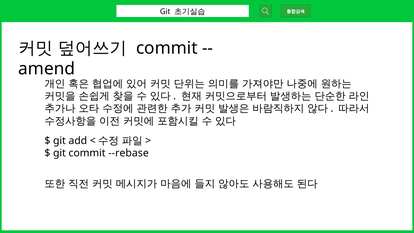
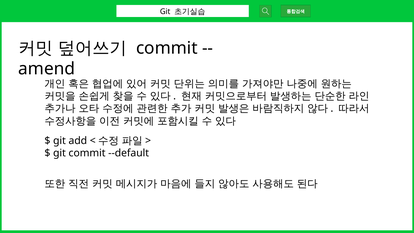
--rebase: --rebase -> --default (129, 153)
